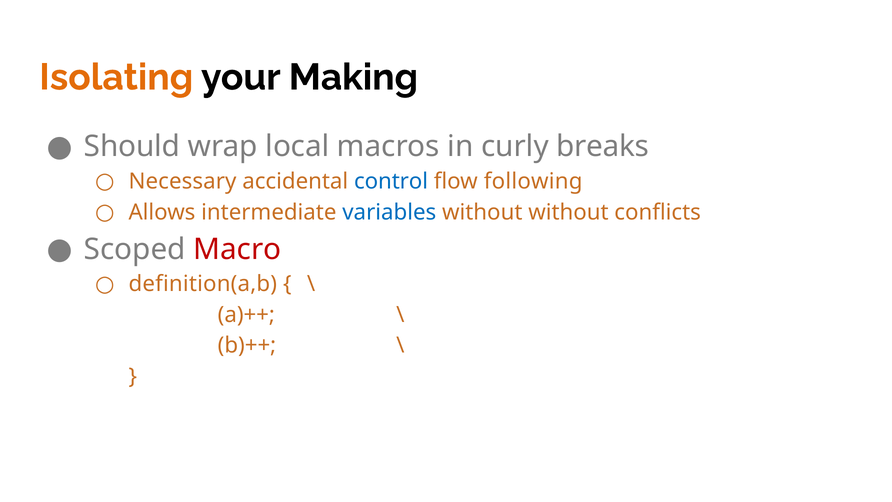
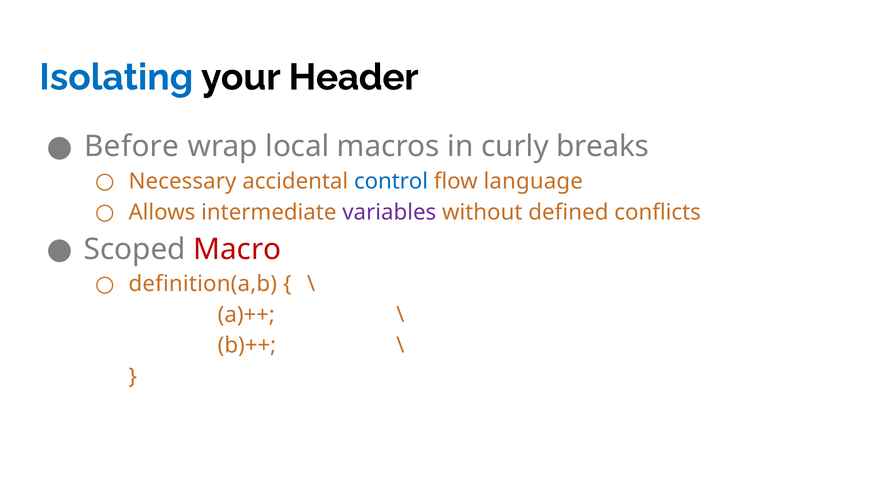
Isolating colour: orange -> blue (116, 77)
Making: Making -> Header (354, 77)
Should: Should -> Before (132, 147)
following: following -> language (533, 181)
variables colour: blue -> purple (389, 212)
without without: without -> defined (568, 212)
